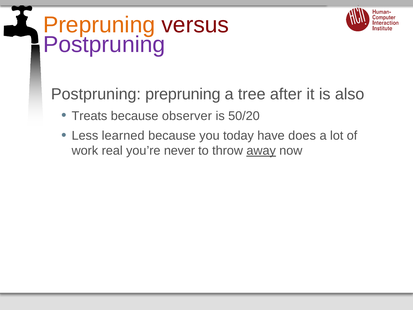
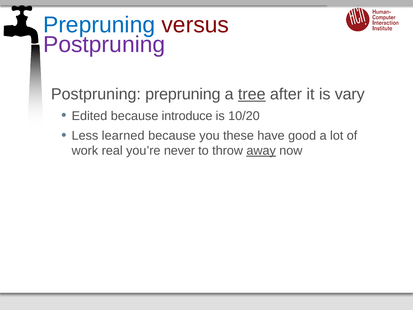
Prepruning colour: orange -> blue (99, 25)
tree underline: none -> present (252, 94)
also: also -> vary (350, 94)
Treats: Treats -> Edited (89, 116)
observer: observer -> introduce (187, 116)
50/20: 50/20 -> 10/20 (244, 116)
today: today -> these (238, 135)
does: does -> good (302, 135)
